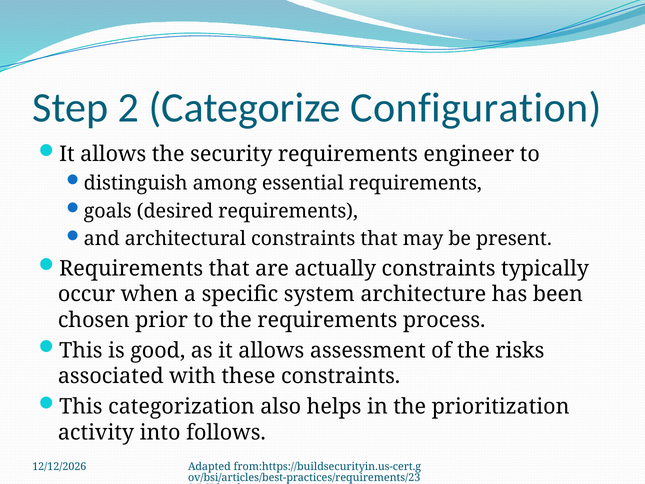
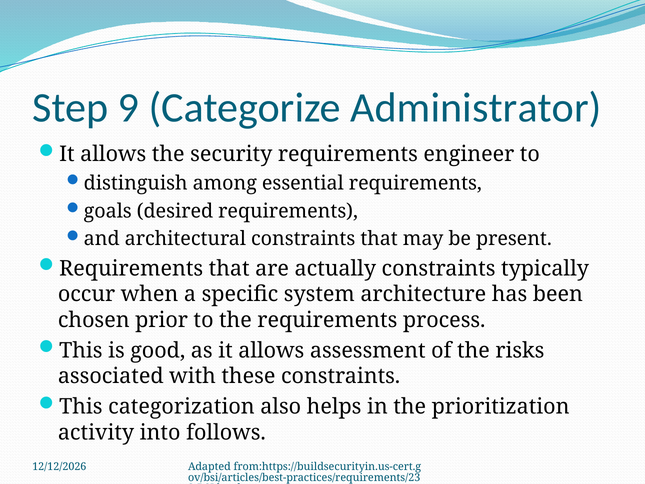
2: 2 -> 9 (128, 108)
Configuration: Configuration -> Administrator (476, 108)
